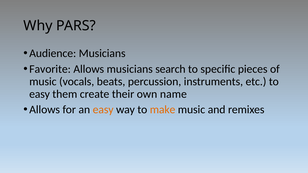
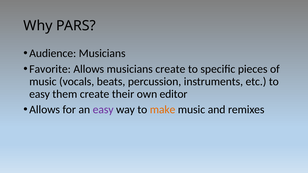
musicians search: search -> create (170, 69)
name: name -> editor (174, 94)
easy colour: orange -> purple (103, 110)
